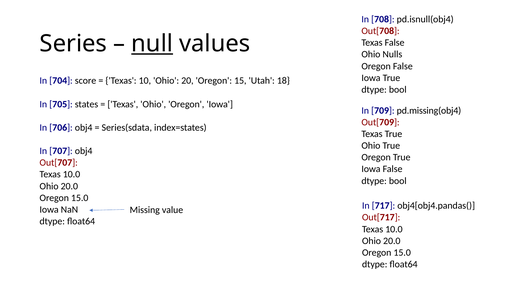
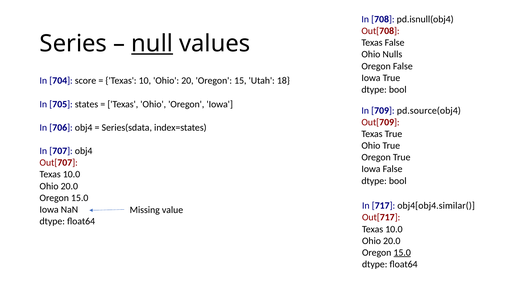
pd.missing(obj4: pd.missing(obj4 -> pd.source(obj4 (429, 110)
obj4[obj4.pandas(: obj4[obj4.pandas( -> obj4[obj4.similar( (436, 205)
15.0 underline: none -> present (402, 252)
